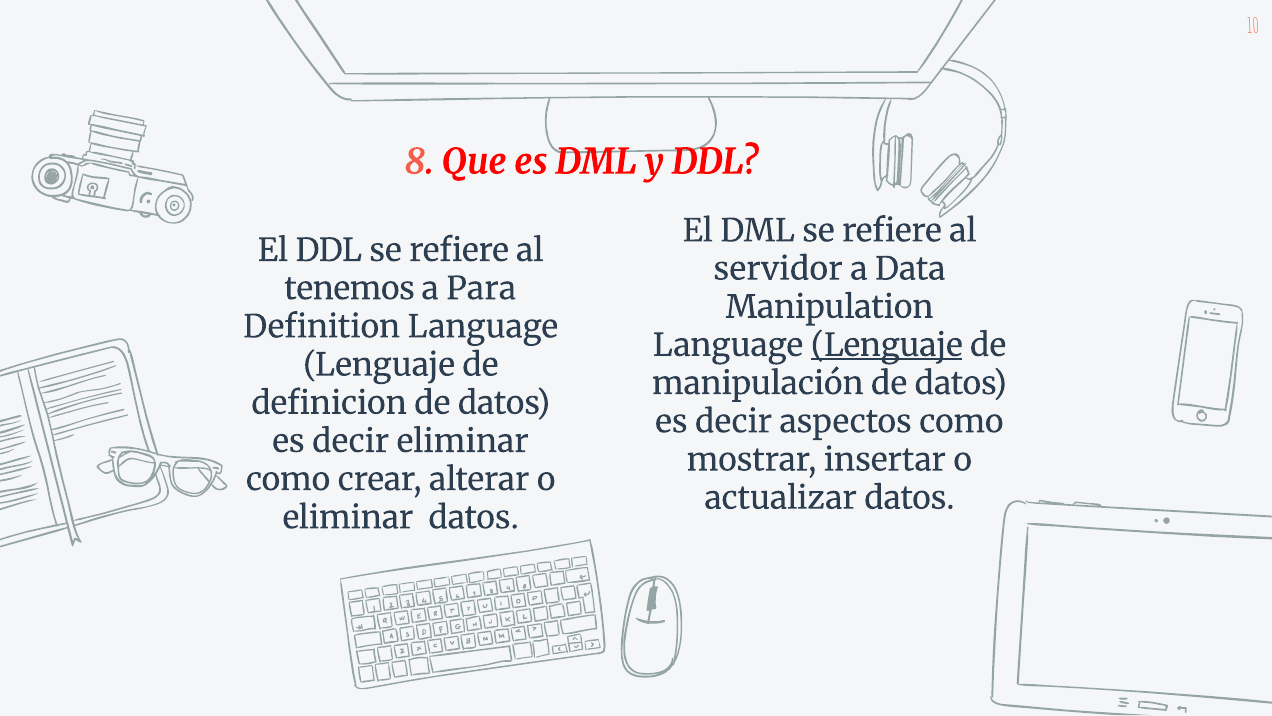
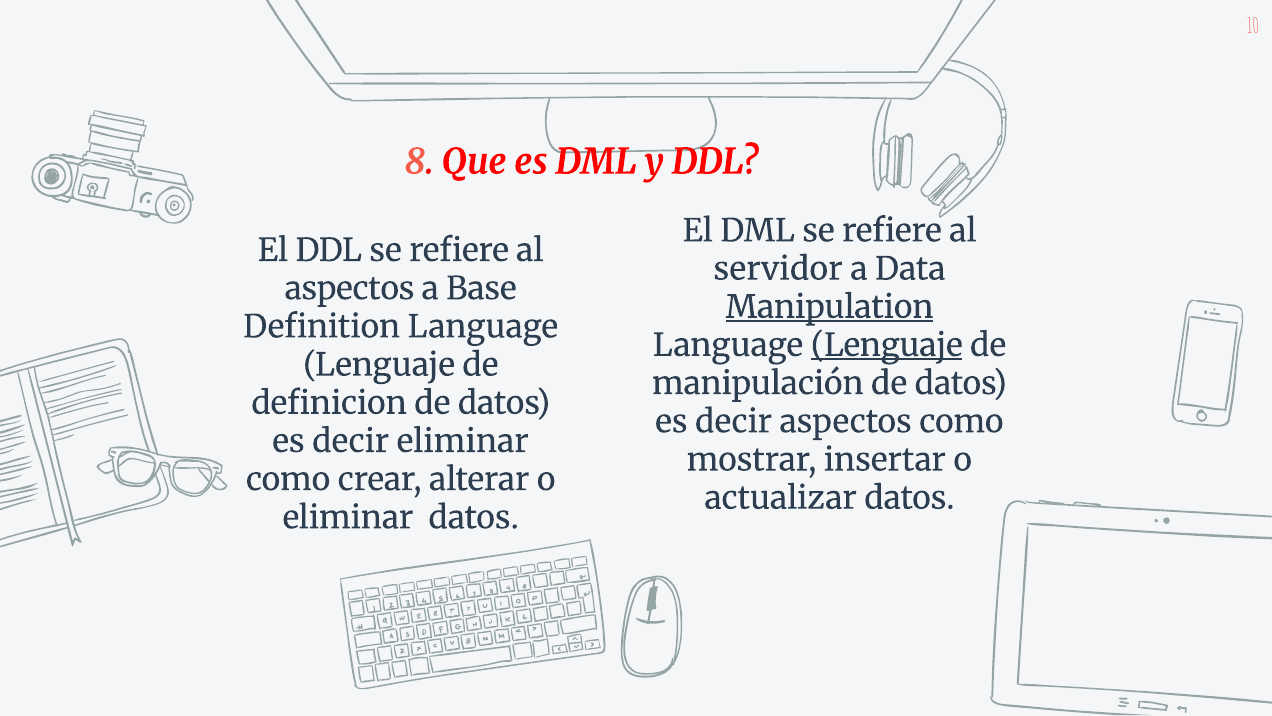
tenemos: tenemos -> aspectos (350, 289)
Para: Para -> Base (481, 289)
Manipulation underline: none -> present (830, 307)
